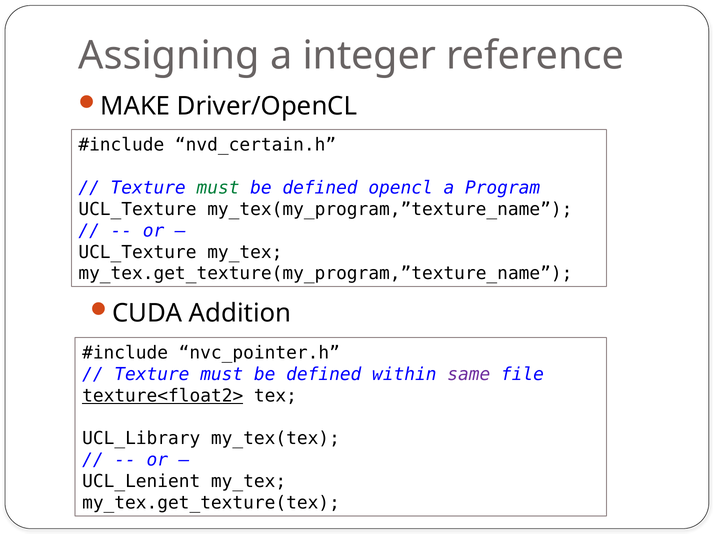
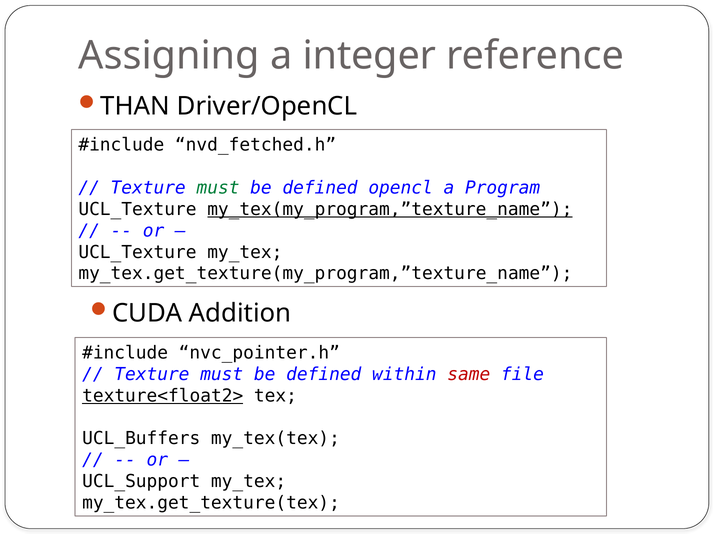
MAKE: MAKE -> THAN (135, 106)
nvd_certain.h: nvd_certain.h -> nvd_fetched.h (256, 145)
my_tex(my_program,”texture_name underline: none -> present (390, 209)
same colour: purple -> red (469, 374)
UCL_Library: UCL_Library -> UCL_Buffers (141, 438)
UCL_Lenient: UCL_Lenient -> UCL_Support (141, 481)
